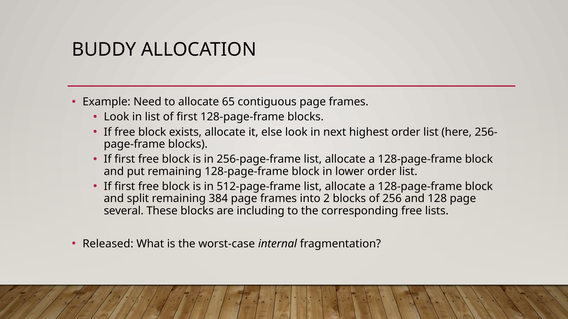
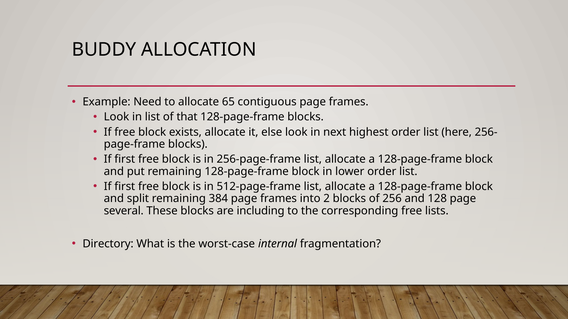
of first: first -> that (187, 117)
Released: Released -> Directory (108, 244)
